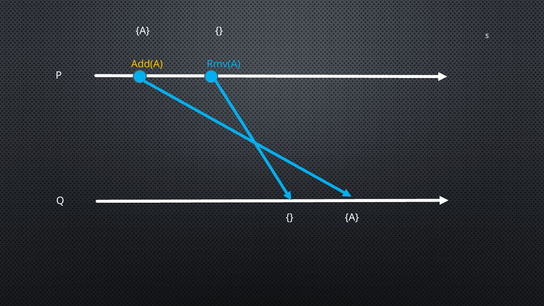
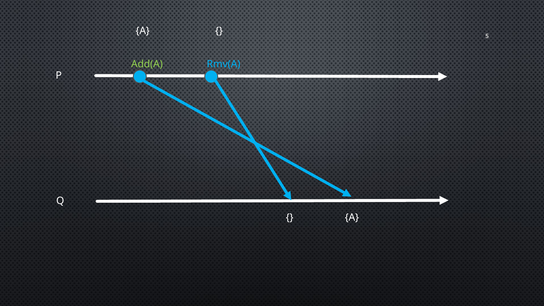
Add(A colour: yellow -> light green (147, 64)
